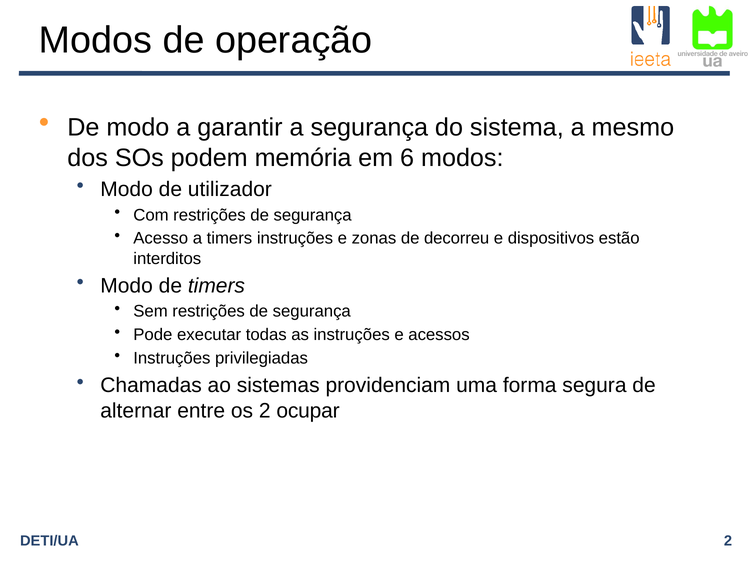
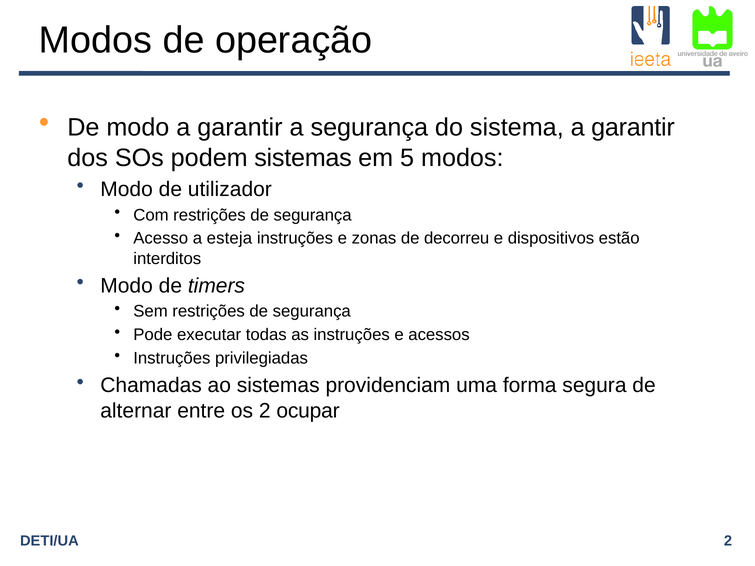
sistema a mesmo: mesmo -> garantir (633, 128)
podem memória: memória -> sistemas (303, 158)
6: 6 -> 5 (407, 158)
a timers: timers -> esteja (229, 239)
